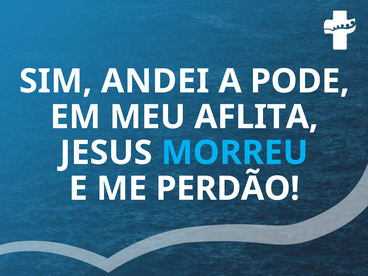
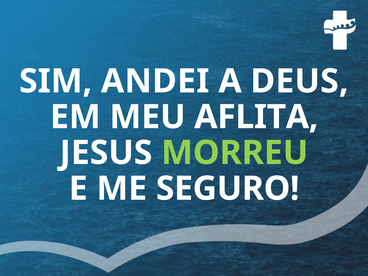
PODE: PODE -> DEUS (300, 81)
MORREU colour: light blue -> light green (235, 153)
PERDÃO: PERDÃO -> SEGURO (228, 189)
